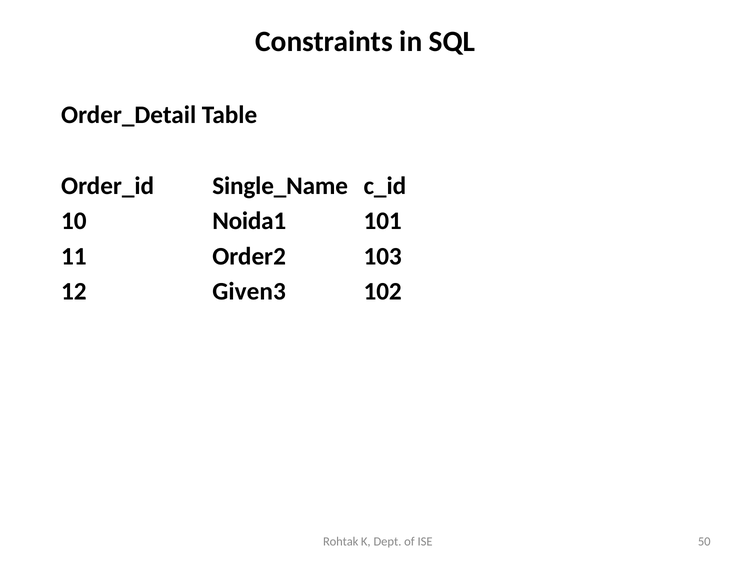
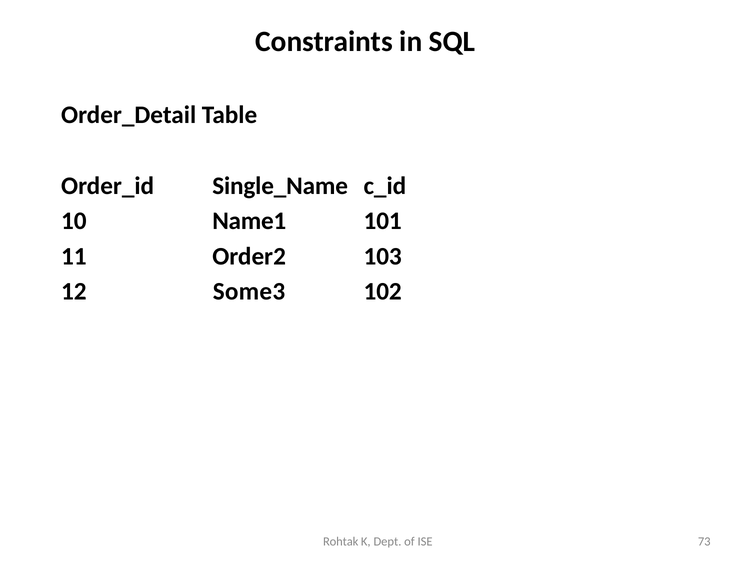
Noida1: Noida1 -> Name1 (249, 221)
Given3: Given3 -> Some3 (249, 292)
50: 50 -> 73 (704, 541)
